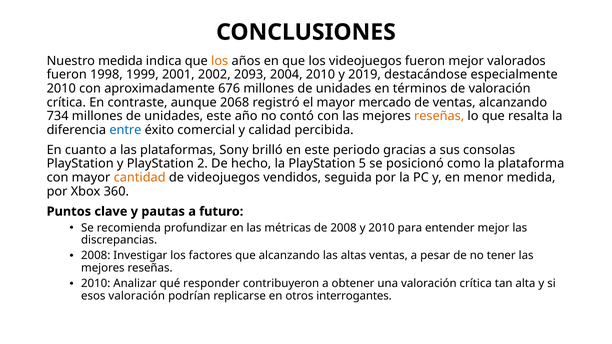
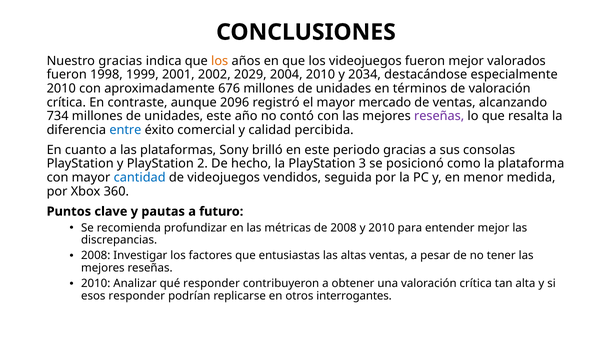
Nuestro medida: medida -> gracias (120, 61)
2093: 2093 -> 2029 (250, 75)
2019: 2019 -> 2034 (365, 75)
2068: 2068 -> 2096 (235, 102)
reseñas colour: orange -> purple (439, 116)
5: 5 -> 3 (362, 164)
cantidad colour: orange -> blue (140, 178)
que alcanzando: alcanzando -> entusiastas (289, 256)
esos valoración: valoración -> responder (137, 296)
